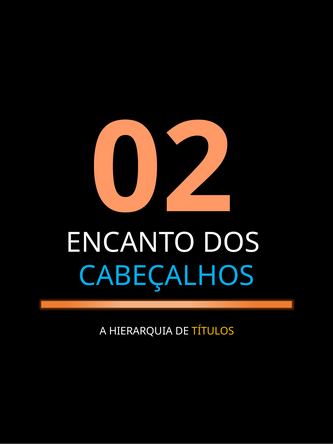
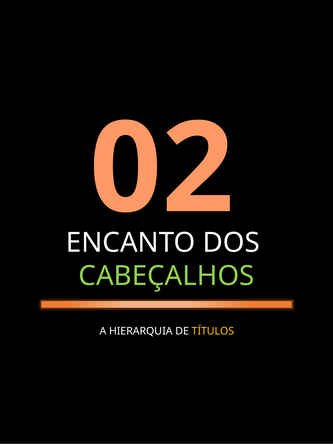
CABEÇALHOS colour: light blue -> light green (166, 276)
